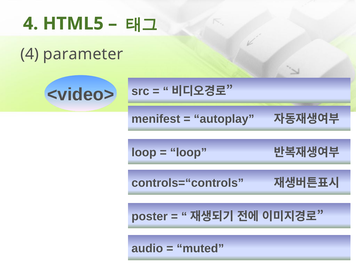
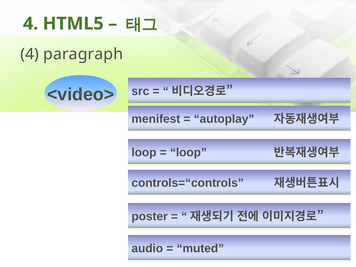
parameter: parameter -> paragraph (83, 54)
